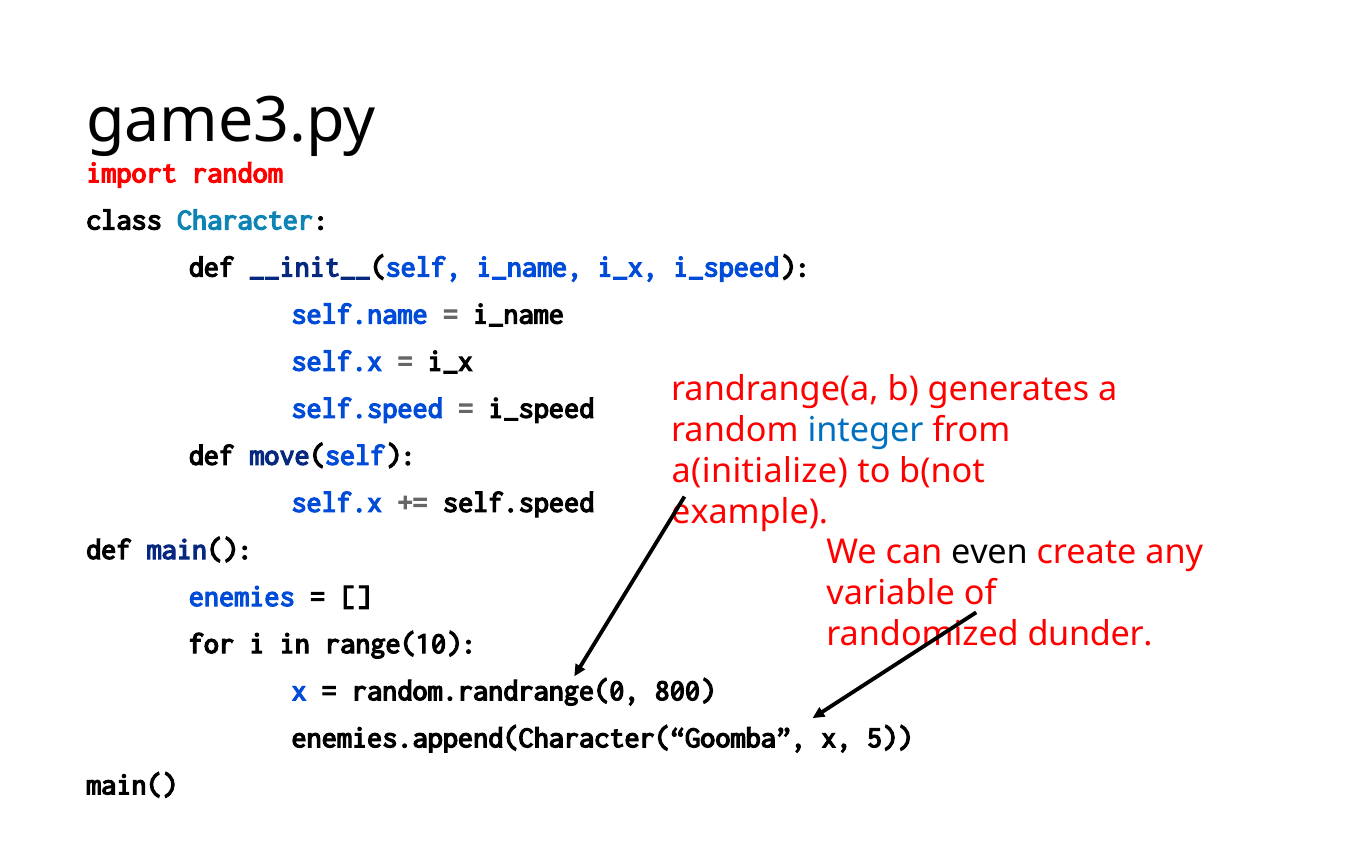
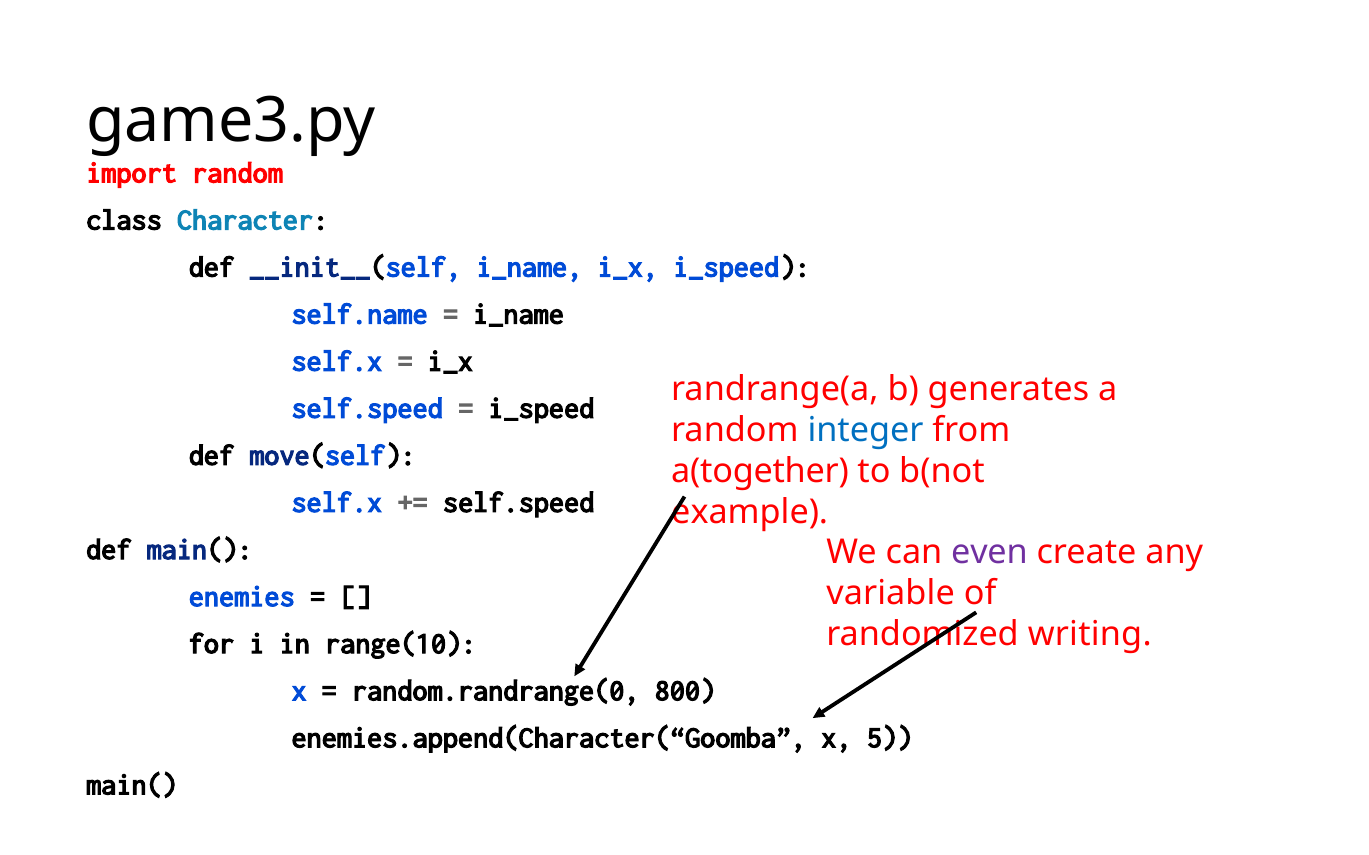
a(initialize: a(initialize -> a(together (760, 471)
even colour: black -> purple (989, 553)
dunder: dunder -> writing (1090, 635)
